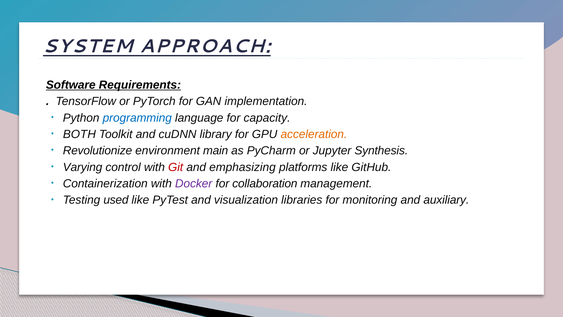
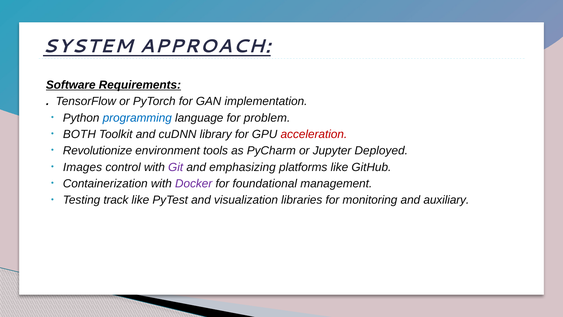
capacity: capacity -> problem (267, 118)
acceleration colour: orange -> red (314, 134)
main: main -> tools (216, 151)
Synthesis: Synthesis -> Deployed (381, 151)
Varying: Varying -> Images (83, 167)
Git colour: red -> purple (176, 167)
collaboration: collaboration -> foundational (265, 183)
used: used -> track (116, 200)
